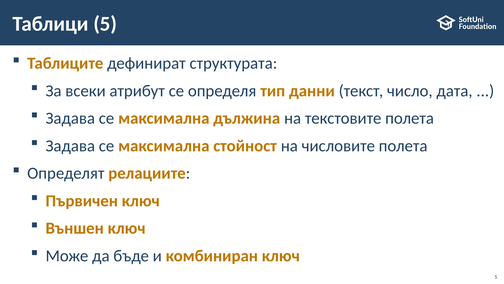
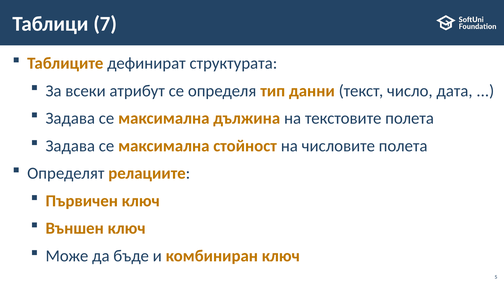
Таблици 5: 5 -> 7 (105, 24)
